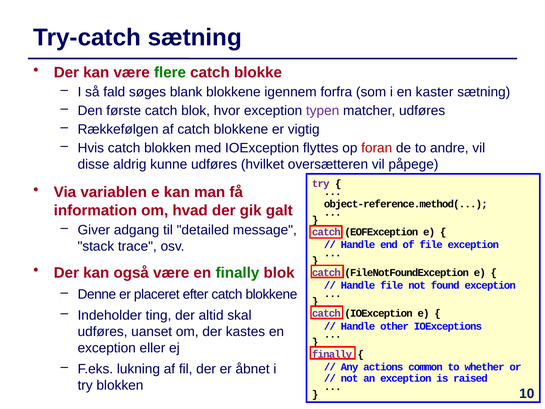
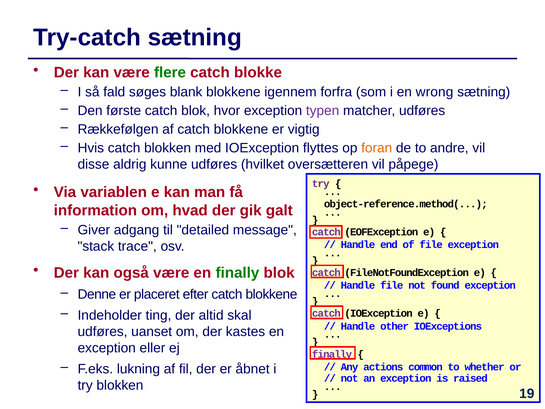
kaster: kaster -> wrong (435, 92)
foran colour: red -> orange (377, 148)
10: 10 -> 19 (527, 393)
